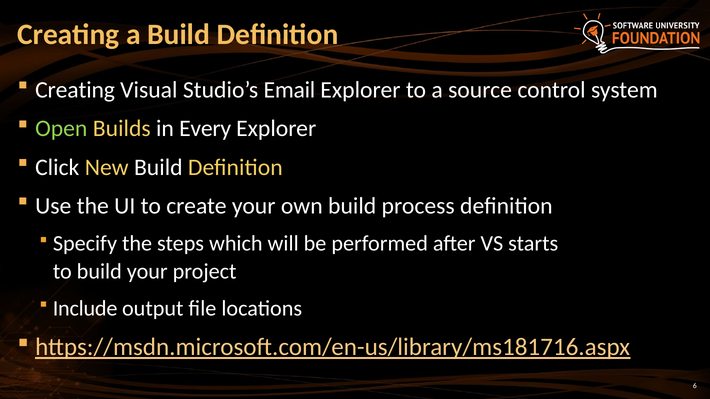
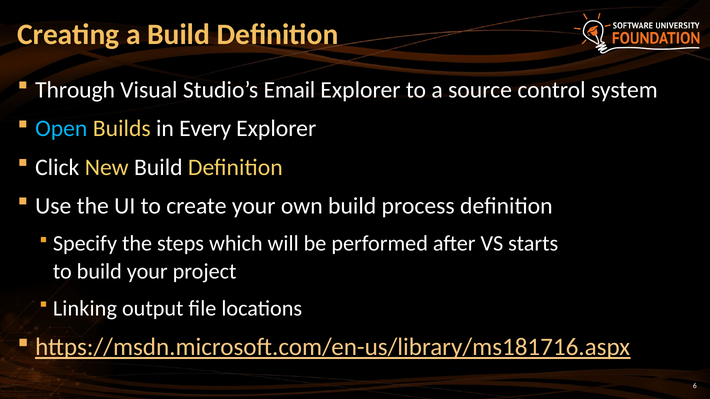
Creating: Creating -> Through (75, 90)
Open colour: light green -> light blue (61, 129)
Include: Include -> Linking (85, 309)
